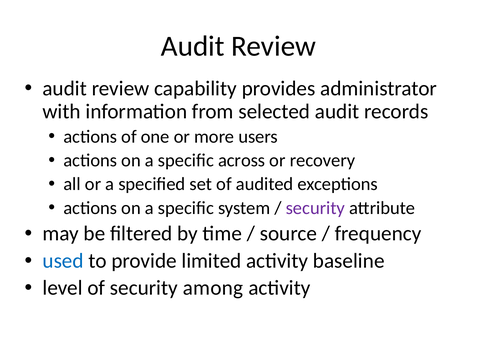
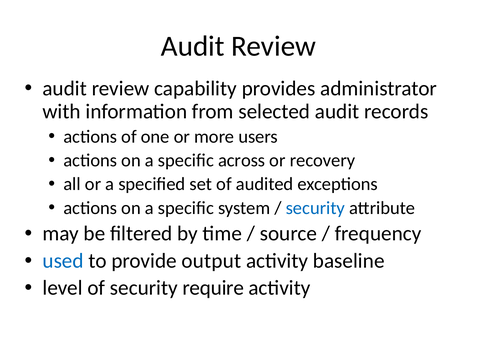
security colour: purple -> blue (315, 208)
limited: limited -> output (211, 261)
among: among -> require (213, 288)
